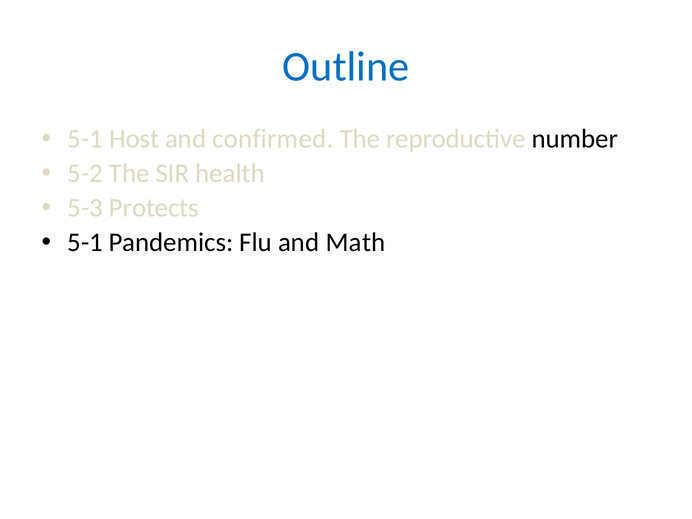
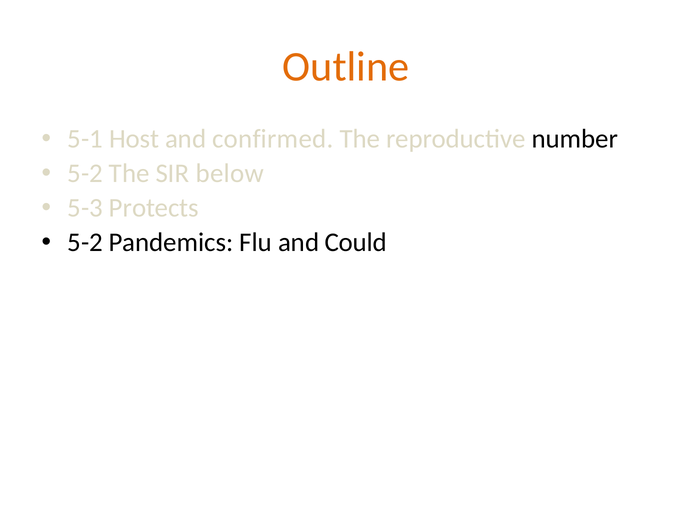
Outline colour: blue -> orange (346, 67)
health: health -> below (230, 173)
5-1: 5-1 -> 5-2 (85, 242)
Math: Math -> Could (356, 242)
